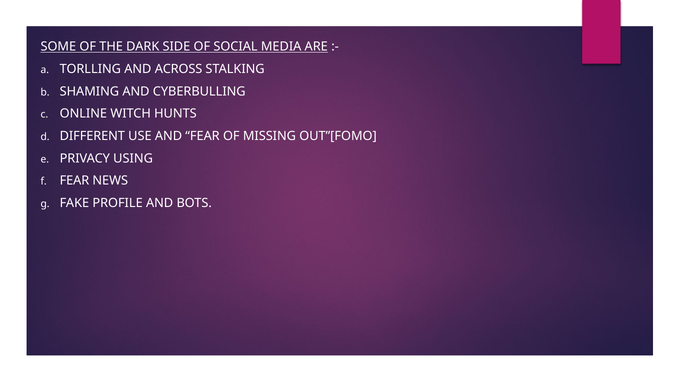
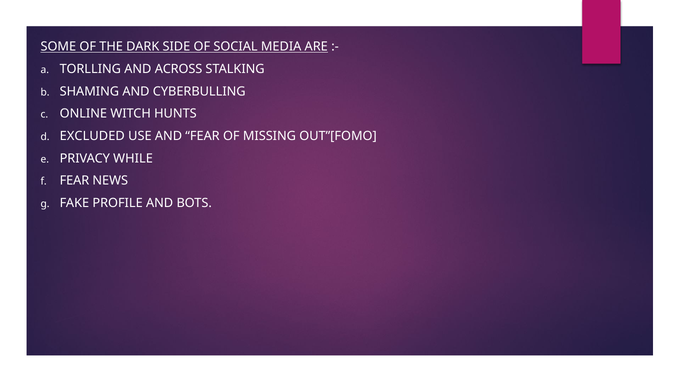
DIFFERENT: DIFFERENT -> EXCLUDED (92, 136)
USING: USING -> WHILE (133, 159)
